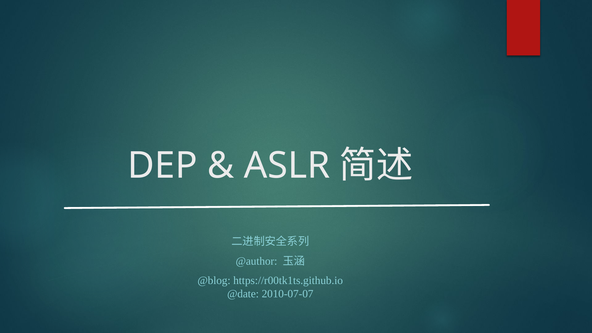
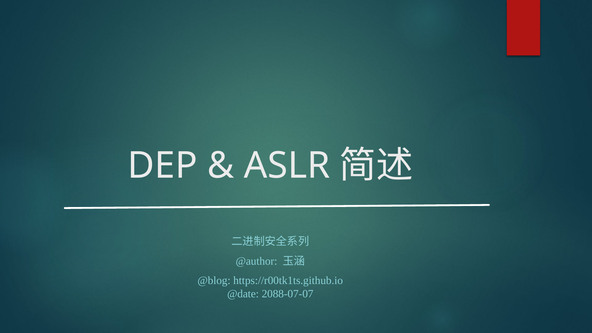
2010-07-07: 2010-07-07 -> 2088-07-07 (288, 294)
